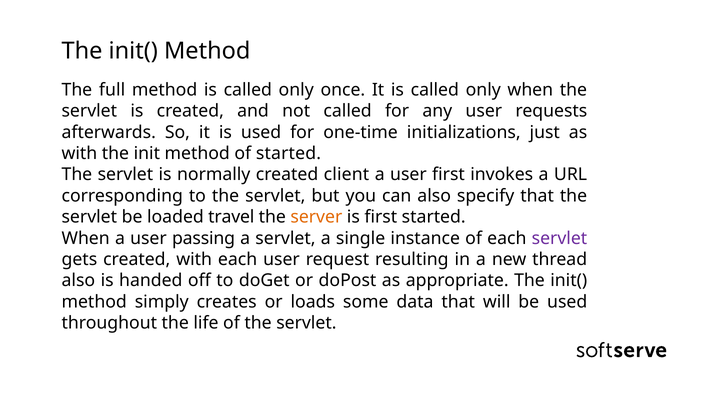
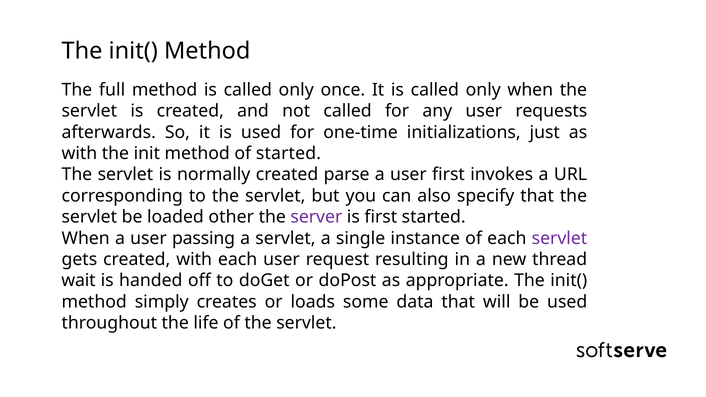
client: client -> parse (347, 175)
travel: travel -> other (231, 217)
server colour: orange -> purple (316, 217)
also: also -> wait (78, 281)
